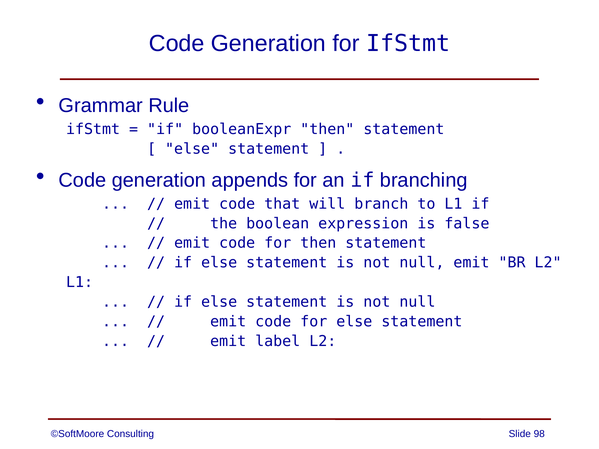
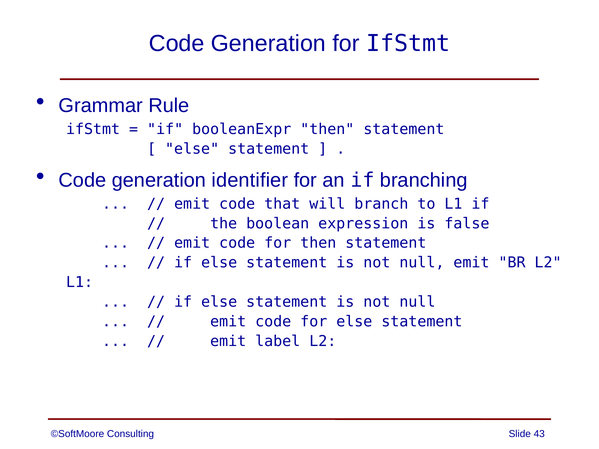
appends: appends -> identifier (250, 180)
98: 98 -> 43 (539, 434)
